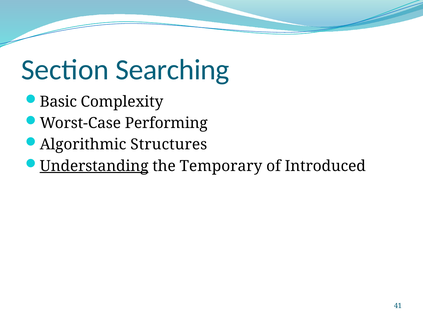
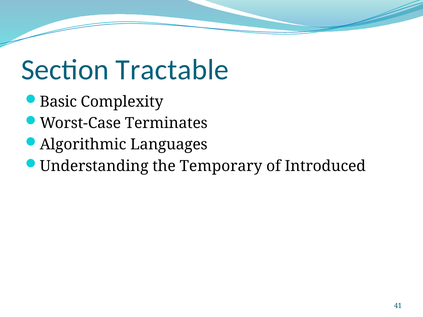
Searching: Searching -> Tractable (172, 70)
Performing: Performing -> Terminates (166, 123)
Structures: Structures -> Languages (169, 145)
Understanding underline: present -> none (94, 166)
